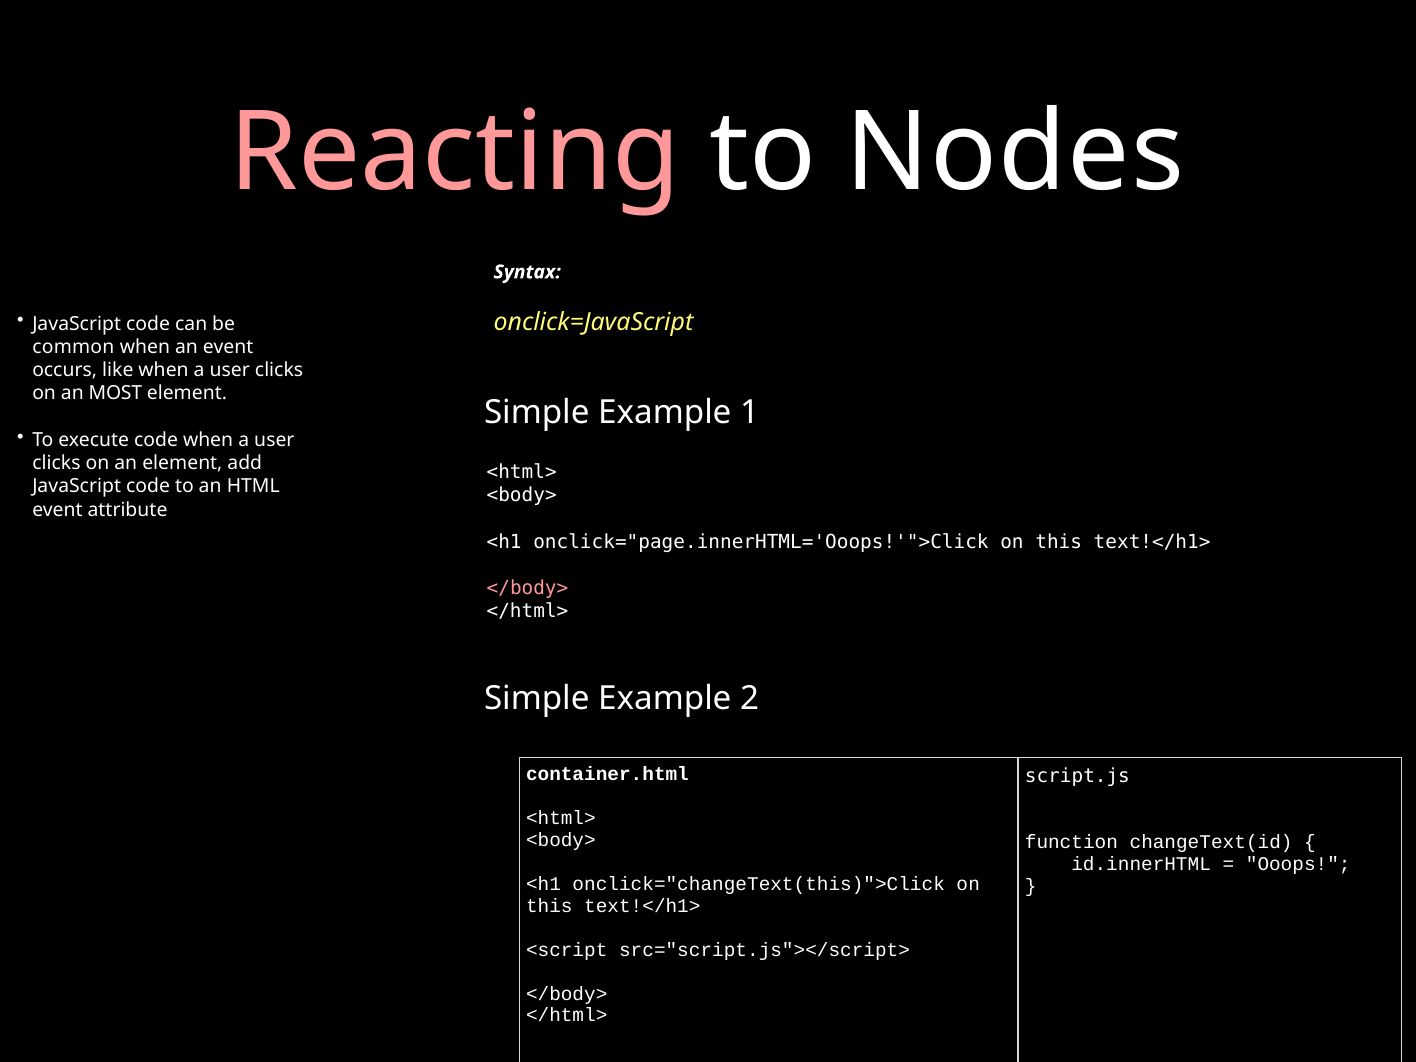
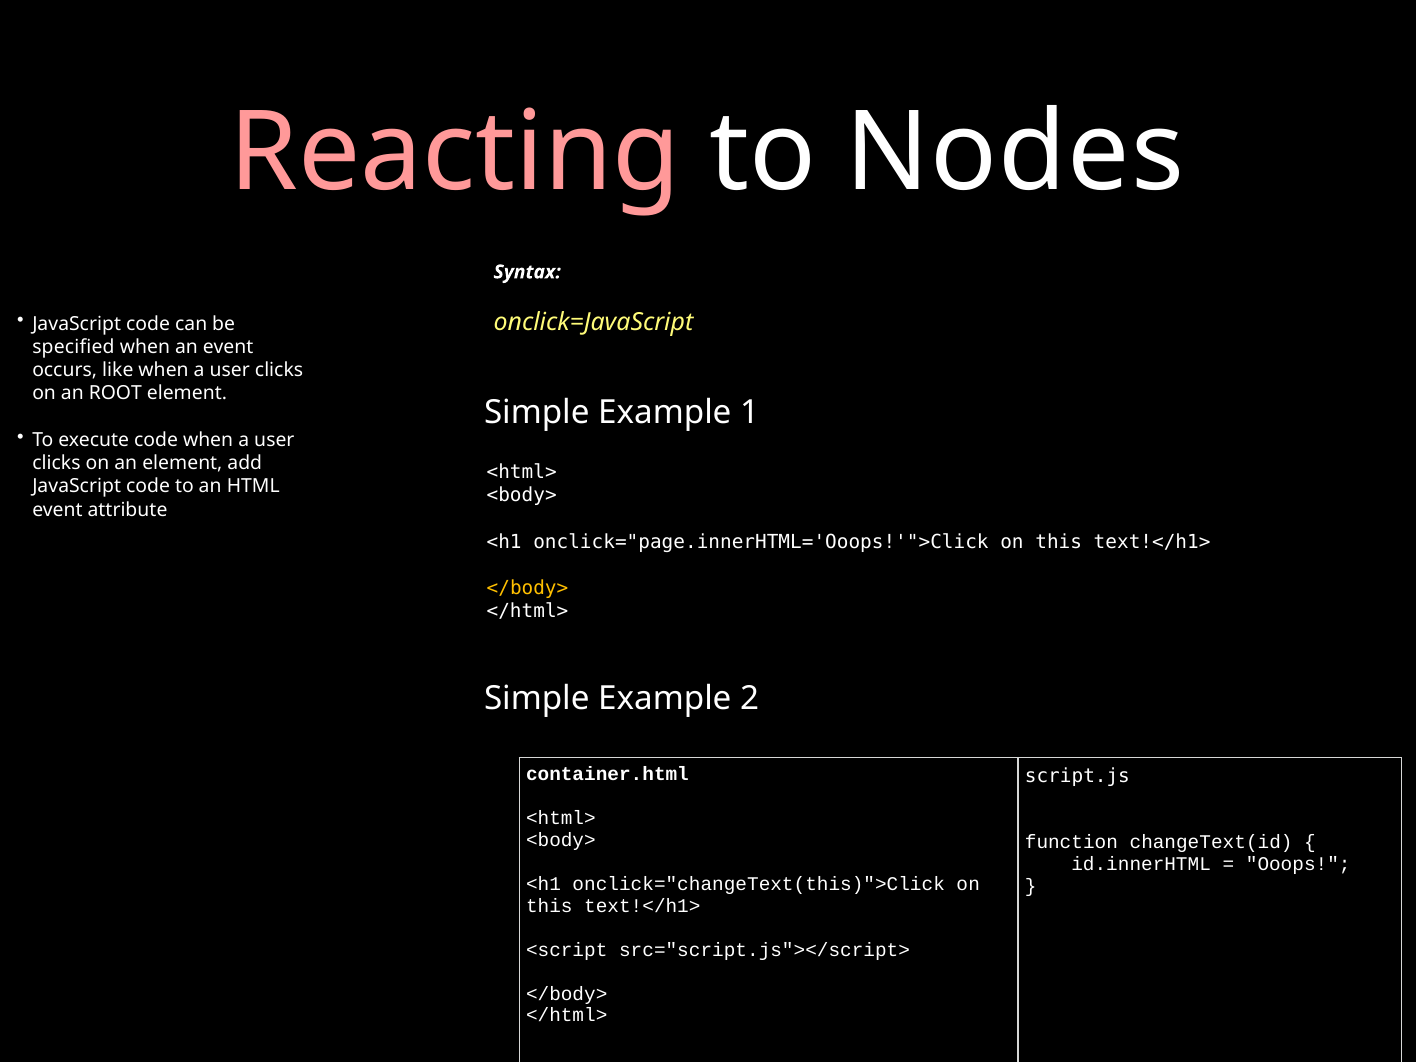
common: common -> specified (73, 347)
MOST: MOST -> ROOT (115, 394)
</body> colour: pink -> yellow (527, 588)
